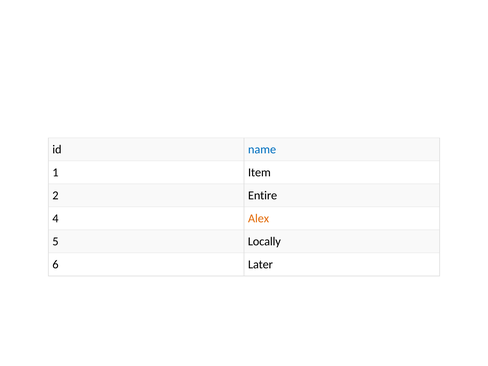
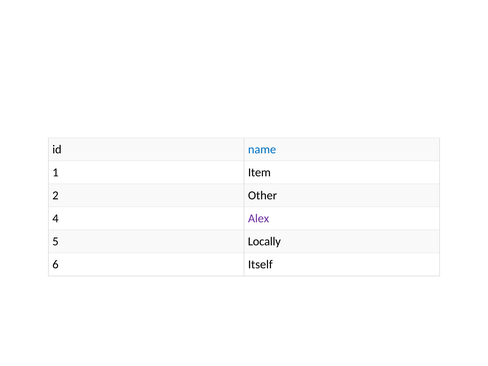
Entire: Entire -> Other (263, 196)
Alex colour: orange -> purple (259, 219)
Later: Later -> Itself (260, 265)
